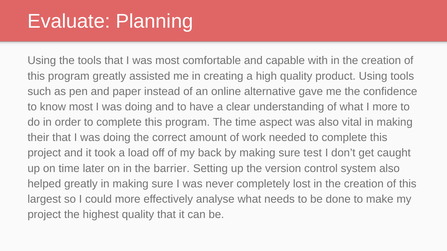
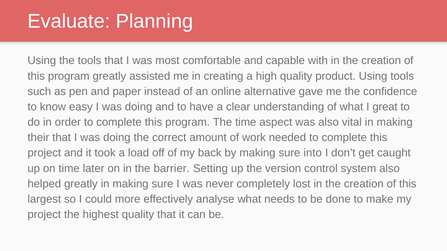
know most: most -> easy (81, 107)
I more: more -> great (385, 107)
test: test -> into (313, 153)
